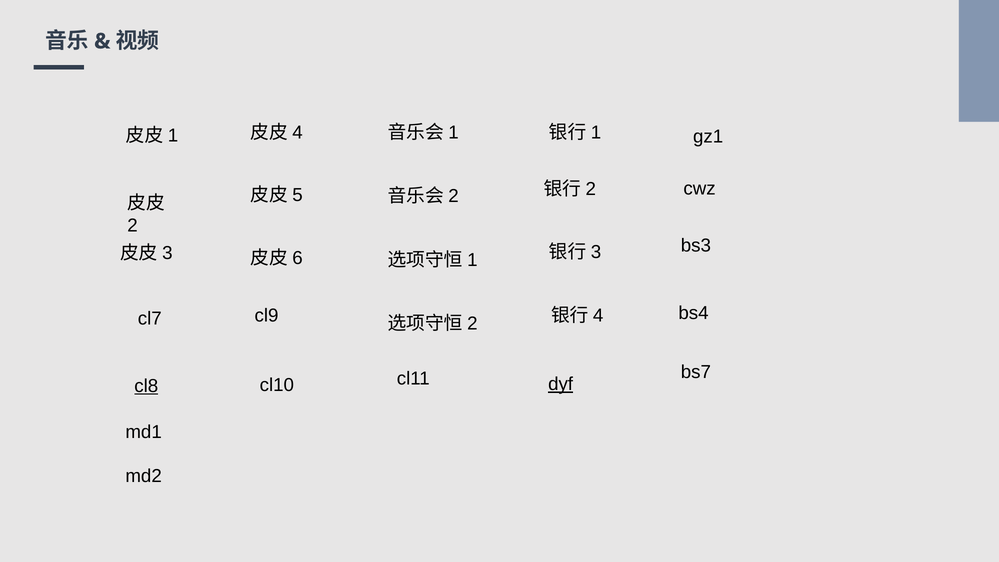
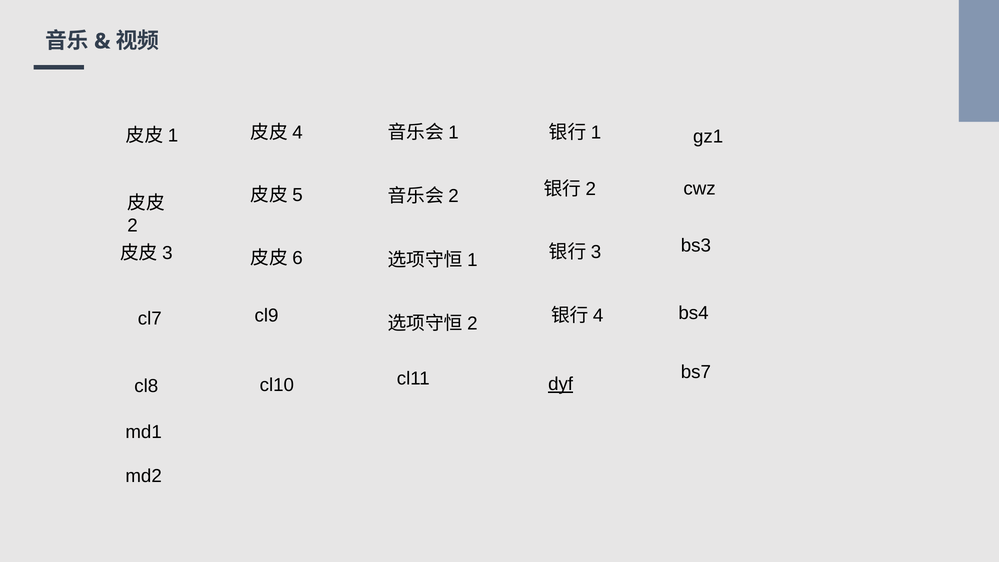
cl8 underline: present -> none (146, 386)
